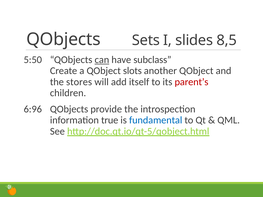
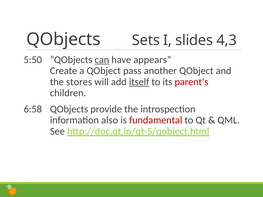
8,5: 8,5 -> 4,3 (227, 40)
subclass: subclass -> appears (152, 60)
slots: slots -> pass (132, 71)
itself underline: none -> present (139, 82)
6:96: 6:96 -> 6:58 (33, 109)
true: true -> also (110, 120)
fundamental colour: blue -> red (156, 120)
